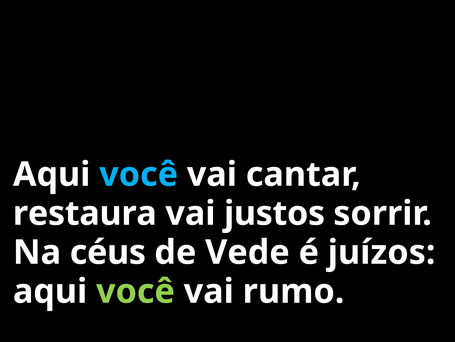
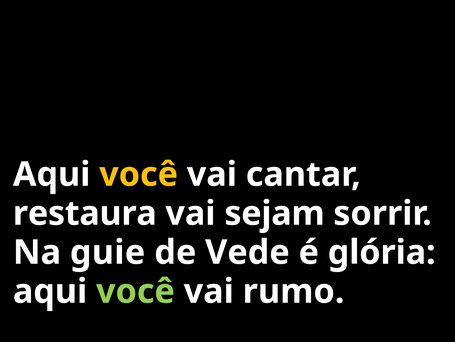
você colour: light blue -> yellow (139, 174)
justos: justos -> sejam (275, 213)
céus: céus -> guie (108, 252)
juízos: juízos -> glória (382, 252)
